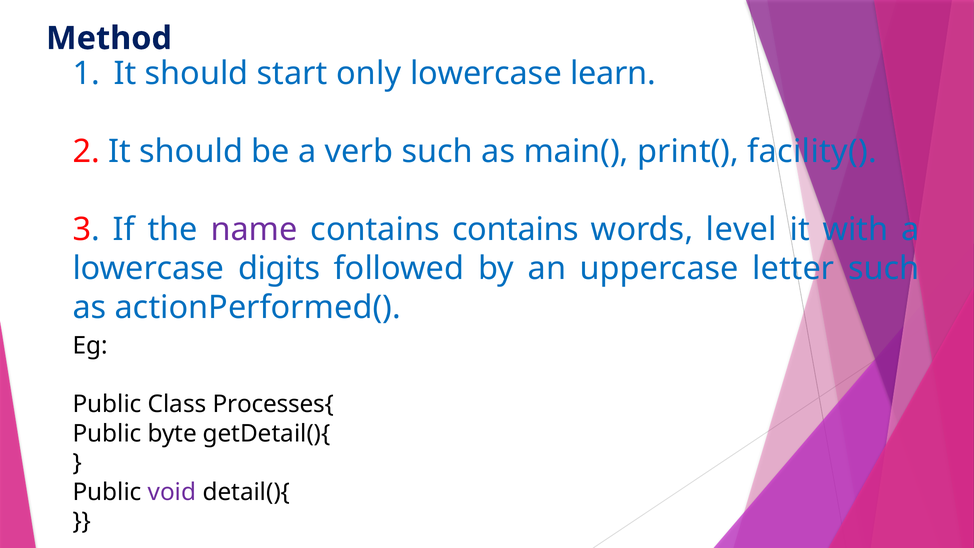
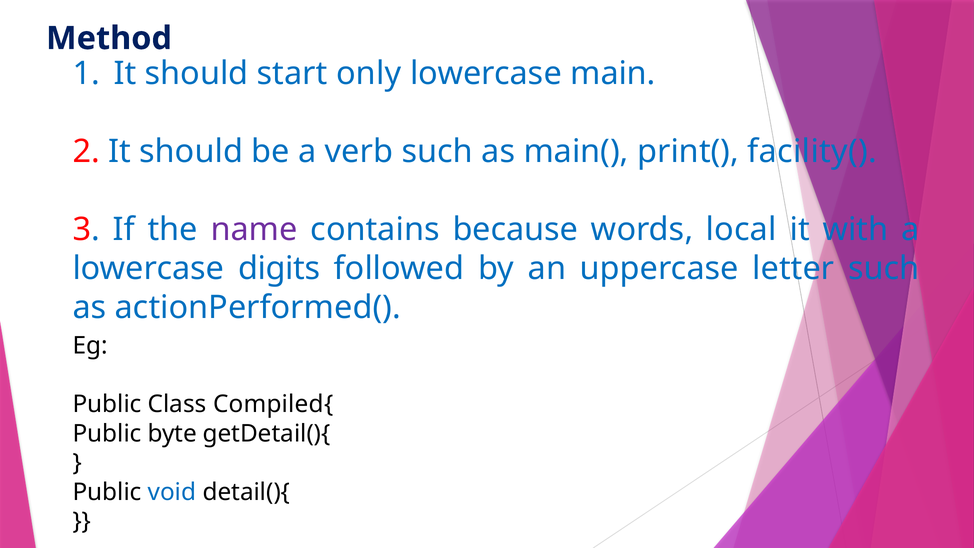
learn: learn -> main (613, 74)
contains contains: contains -> because (515, 230)
level: level -> local (741, 230)
Processes{: Processes{ -> Compiled{ (273, 404)
void colour: purple -> blue (172, 492)
